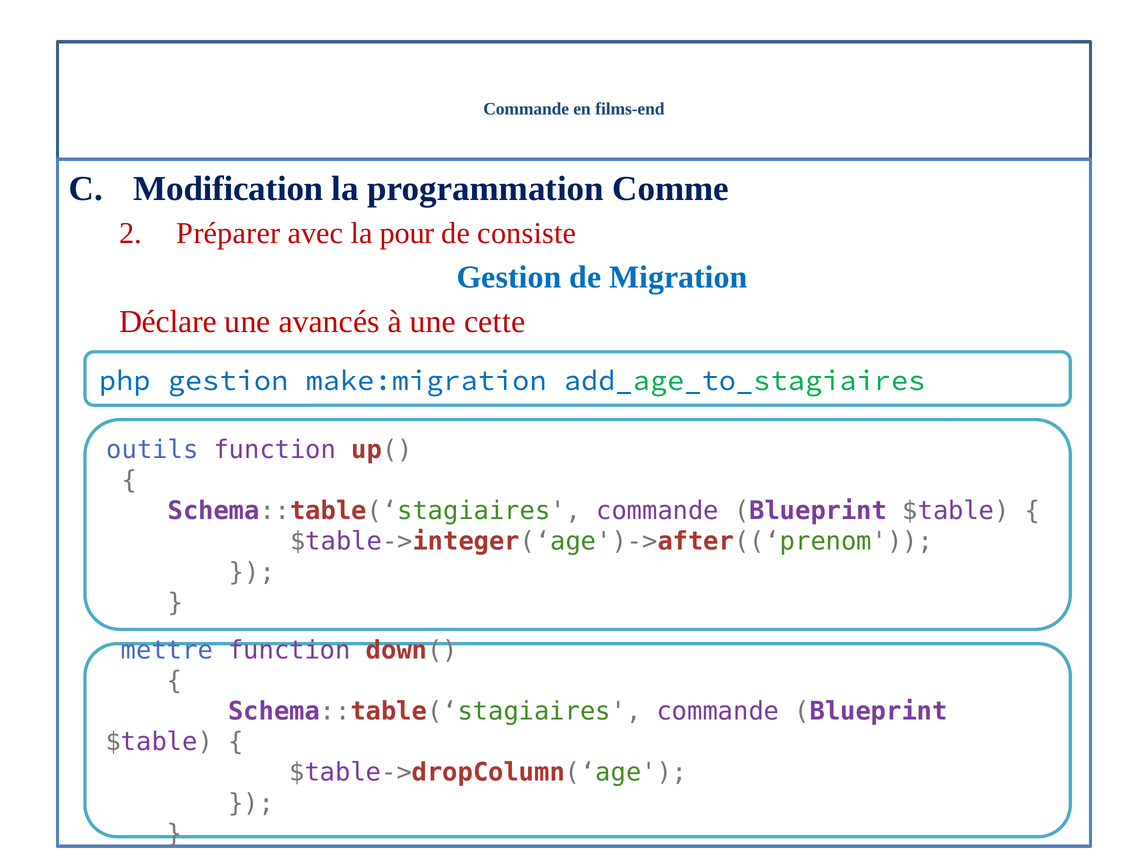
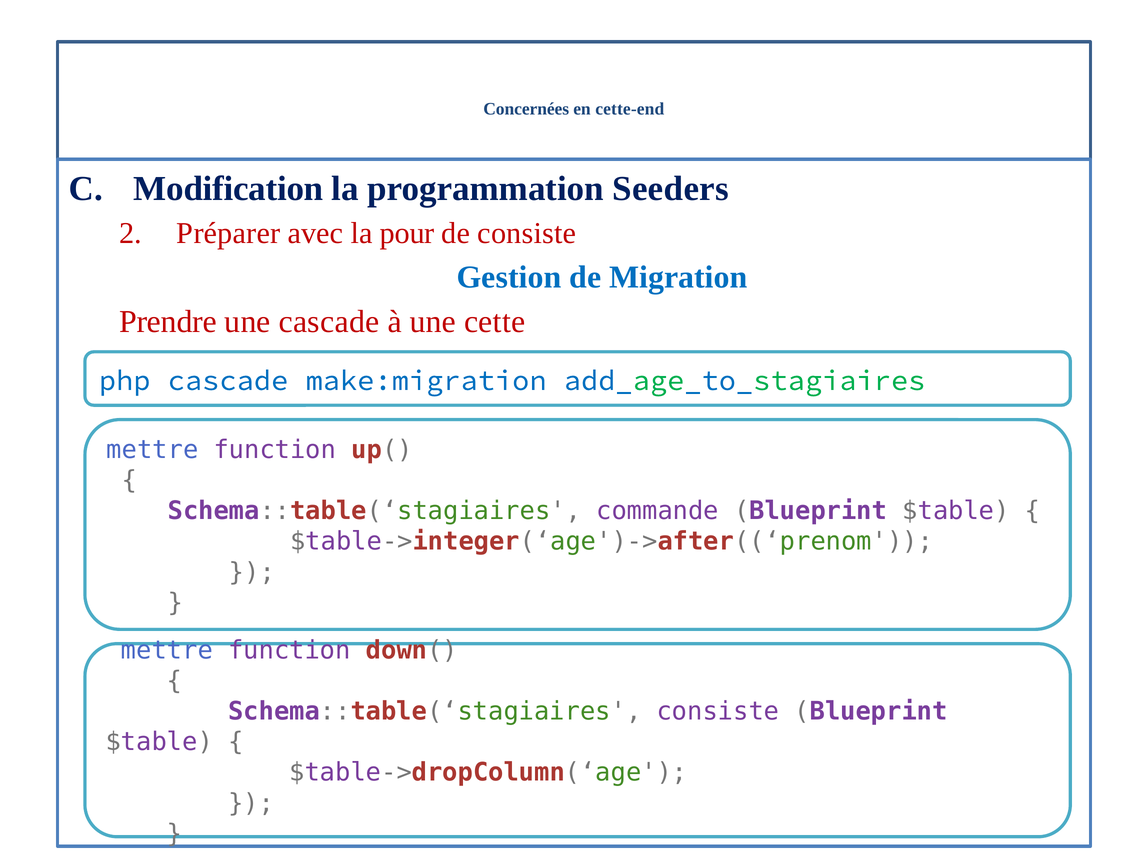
Commande: Commande -> Concernées (526, 109)
films-end: films-end -> cette-end (630, 109)
Comme: Comme -> Seeders (671, 188)
Déclare: Déclare -> Prendre (168, 322)
une avancés: avancés -> cascade (329, 322)
php gestion: gestion -> cascade (228, 380)
outils: outils -> mettre (152, 450)
commande: commande -> consiste (718, 711)
